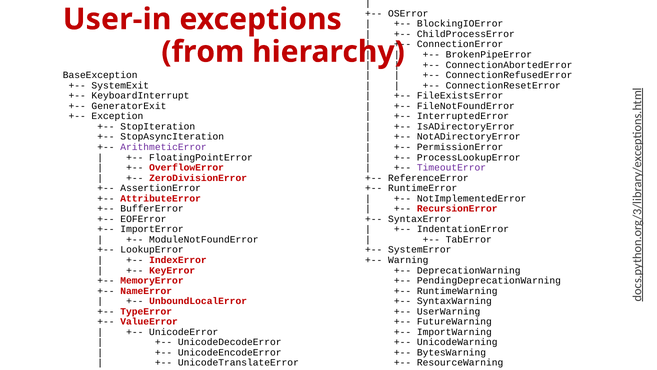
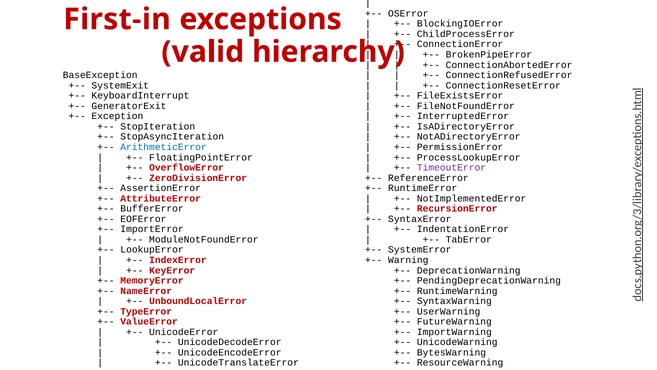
User-in: User-in -> First-in (117, 19)
from: from -> valid (203, 52)
ArithmeticError colour: purple -> blue (164, 147)
